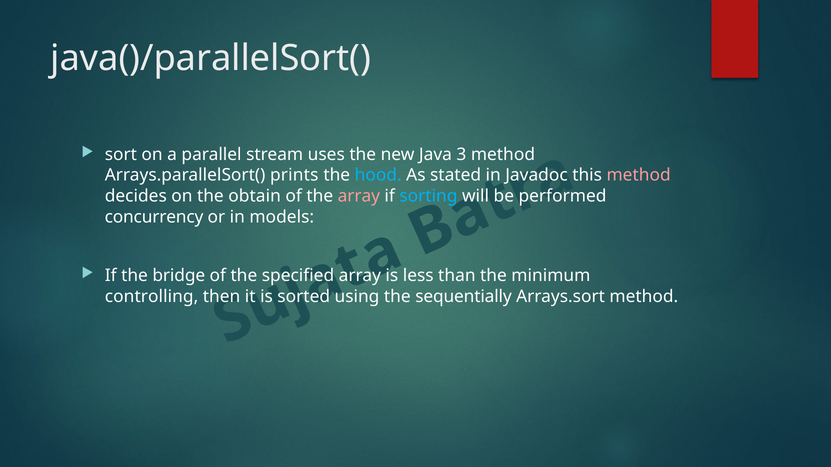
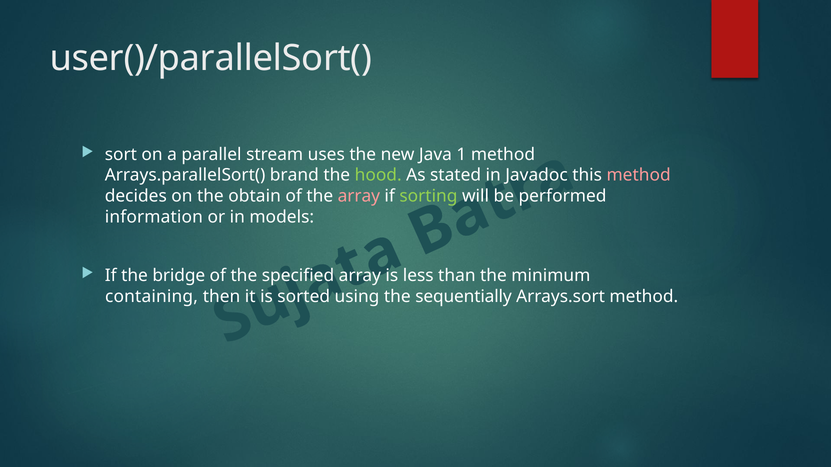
java()/parallelSort(: java()/parallelSort( -> user()/parallelSort( (211, 58)
3: 3 -> 1 (461, 155)
prints: prints -> brand (294, 175)
hood colour: light blue -> light green (378, 175)
sorting colour: light blue -> light green (428, 196)
concurrency: concurrency -> information (154, 217)
controlling: controlling -> containing (152, 297)
